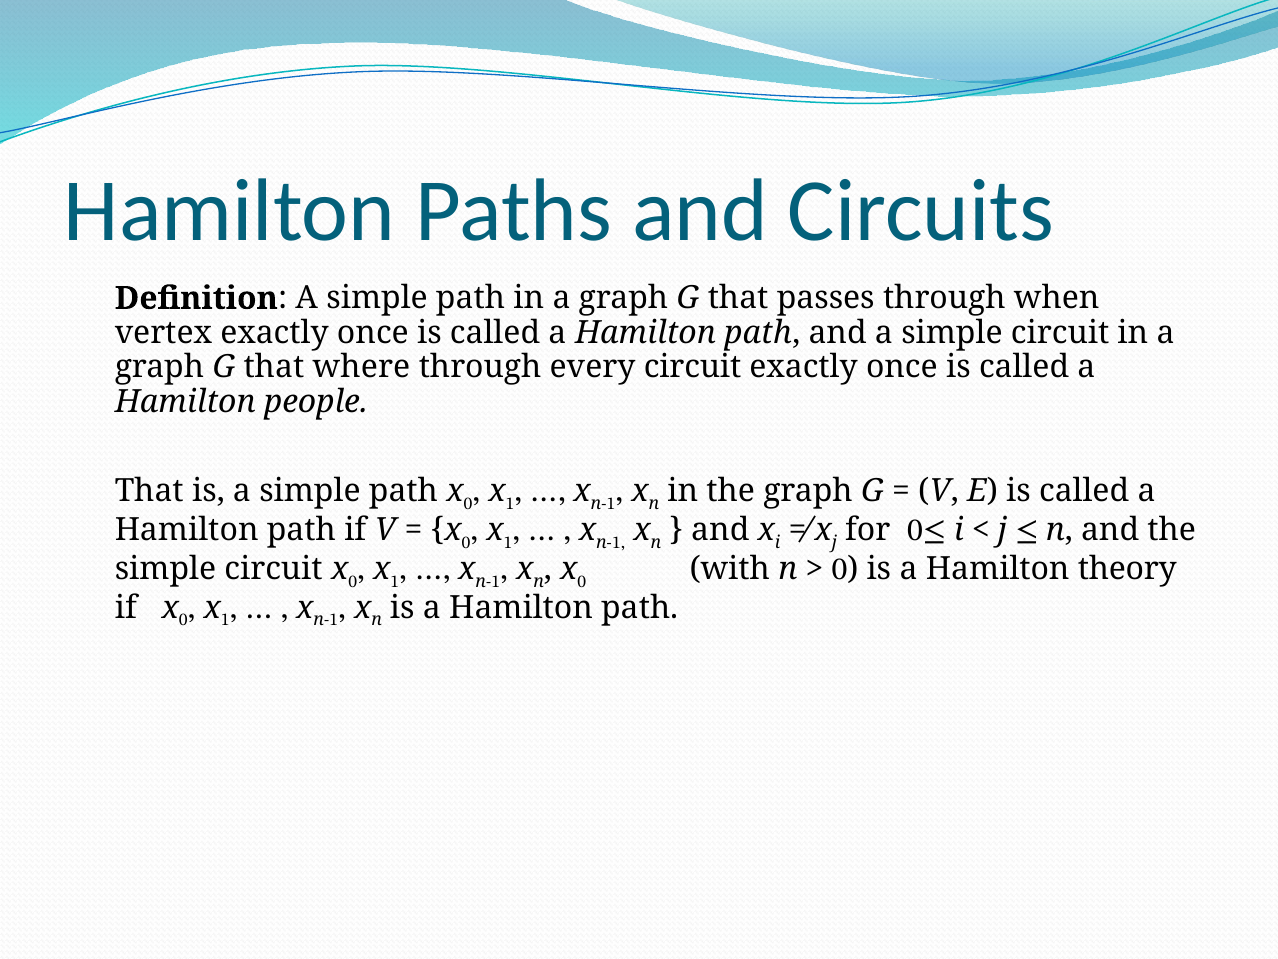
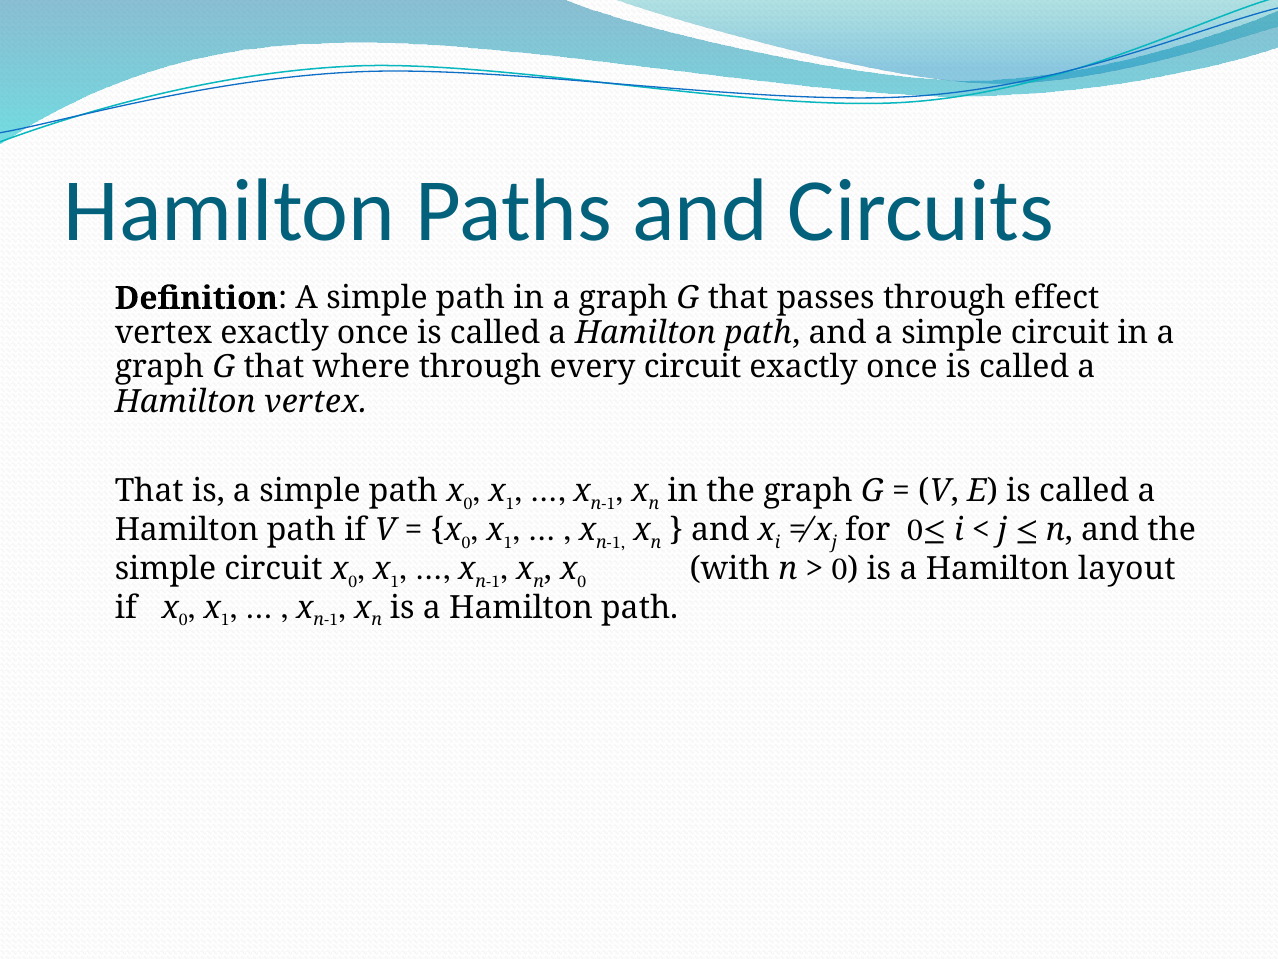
when: when -> effect (1057, 298)
Hamilton people: people -> vertex (316, 402)
theory: theory -> layout (1127, 569)
